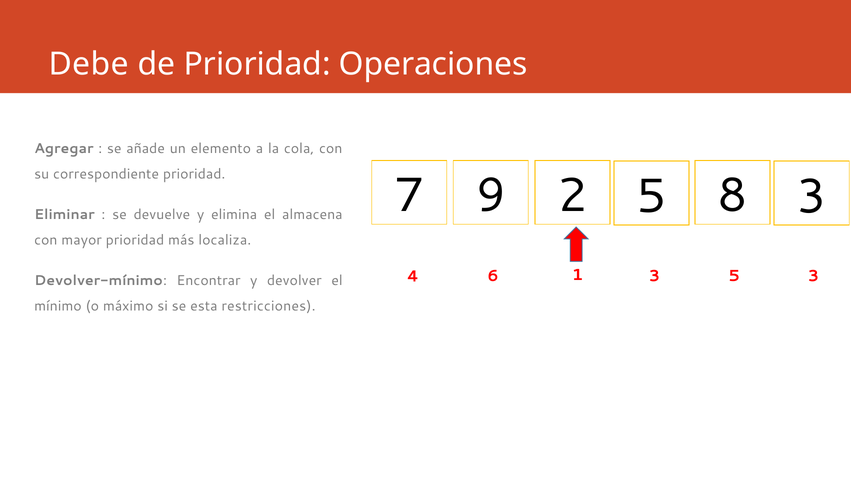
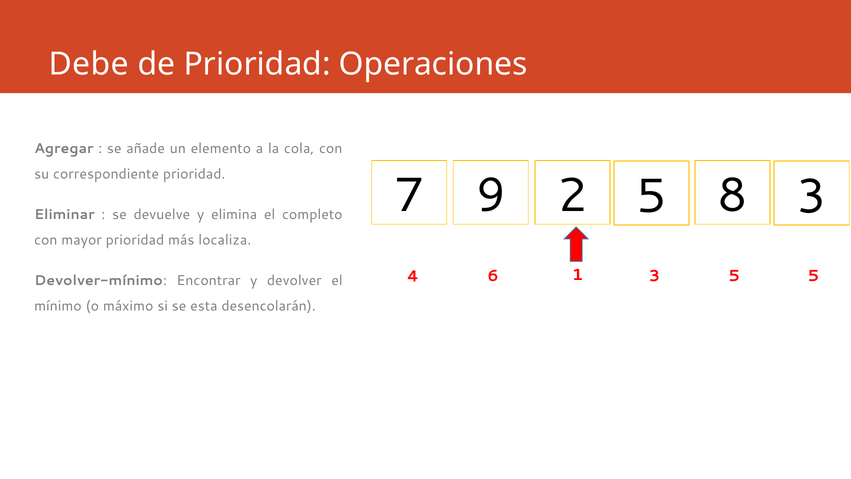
almacena: almacena -> completo (312, 214)
1 3: 3 -> 5 (813, 276)
restricciones: restricciones -> desencolarán (269, 306)
